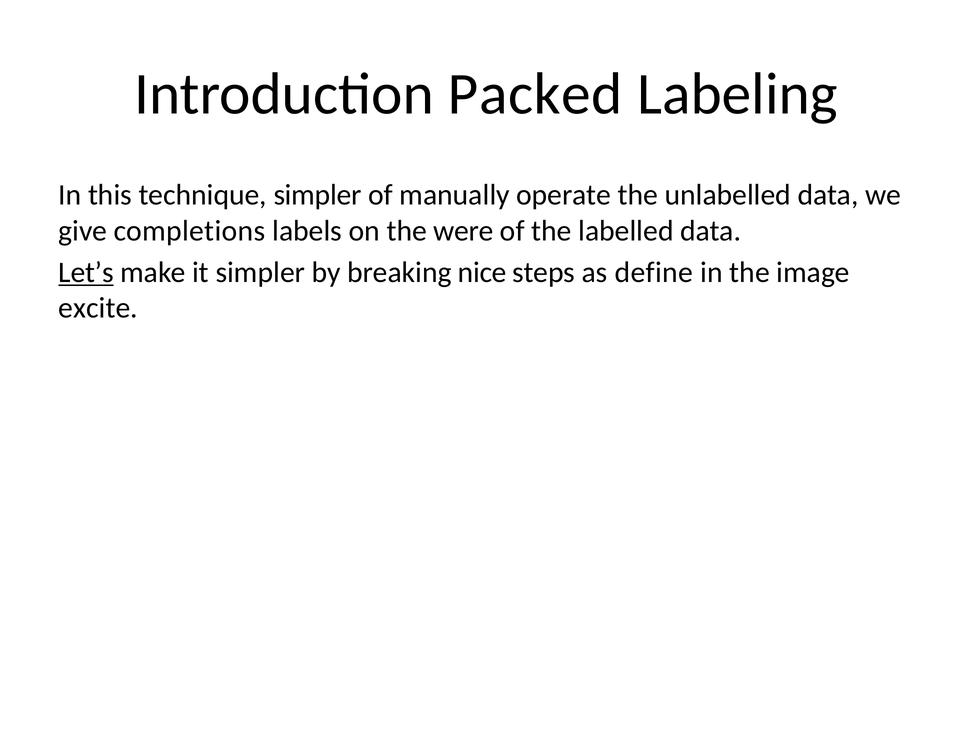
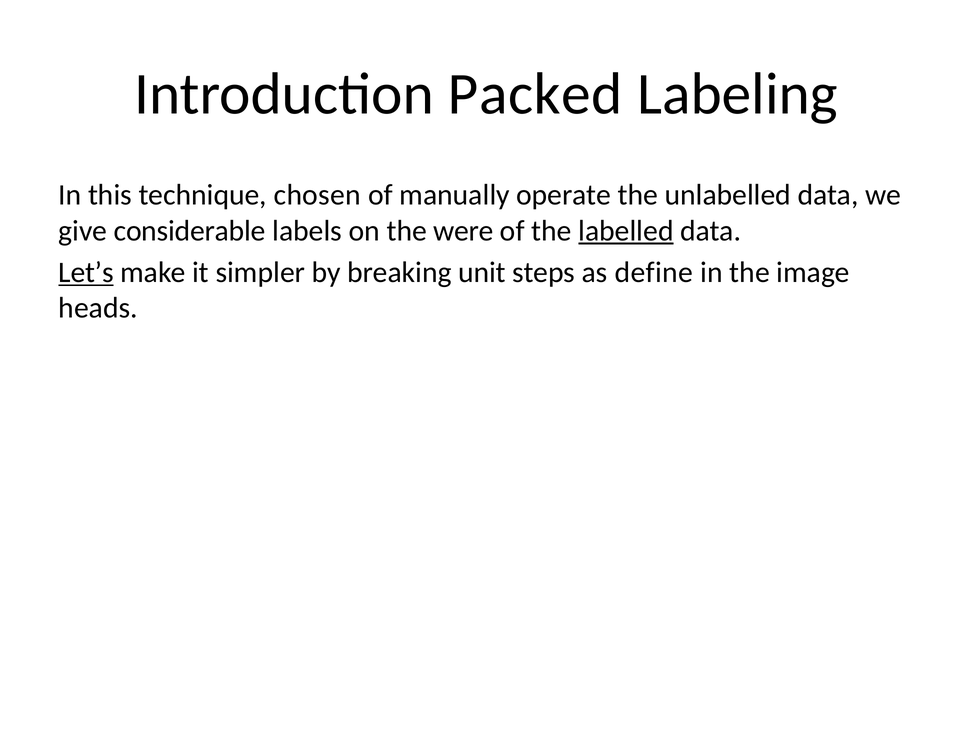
technique simpler: simpler -> chosen (317, 195)
completions: completions -> considerable (190, 231)
labelled underline: none -> present (626, 231)
nice: nice -> unit (482, 272)
excite: excite -> heads (98, 308)
